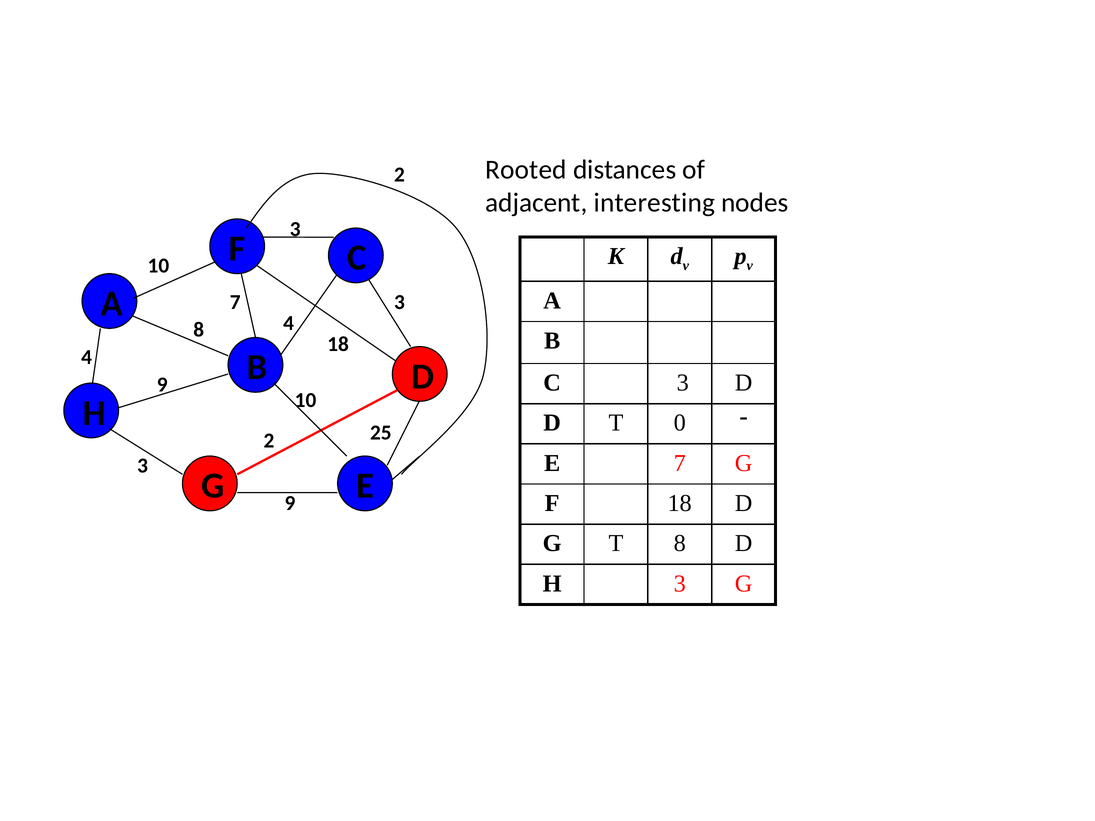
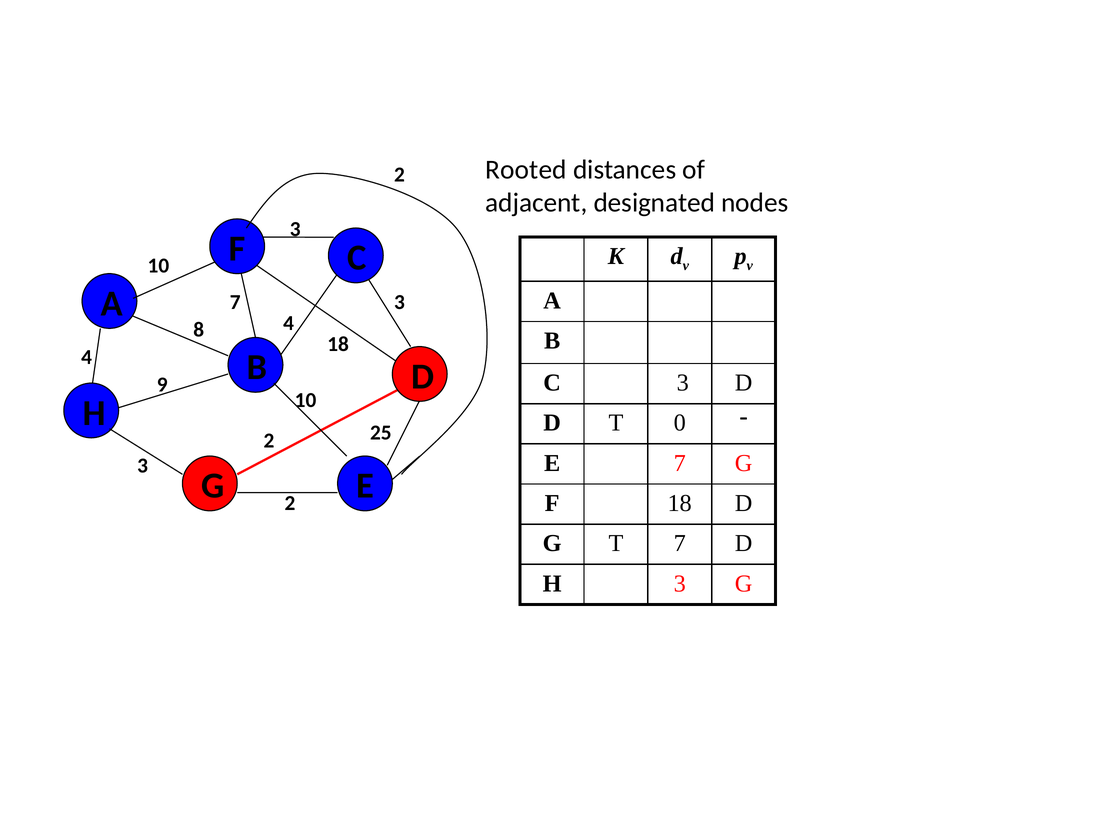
interesting: interesting -> designated (654, 203)
9: 9 -> 2 (290, 503)
T 8: 8 -> 7 (680, 543)
